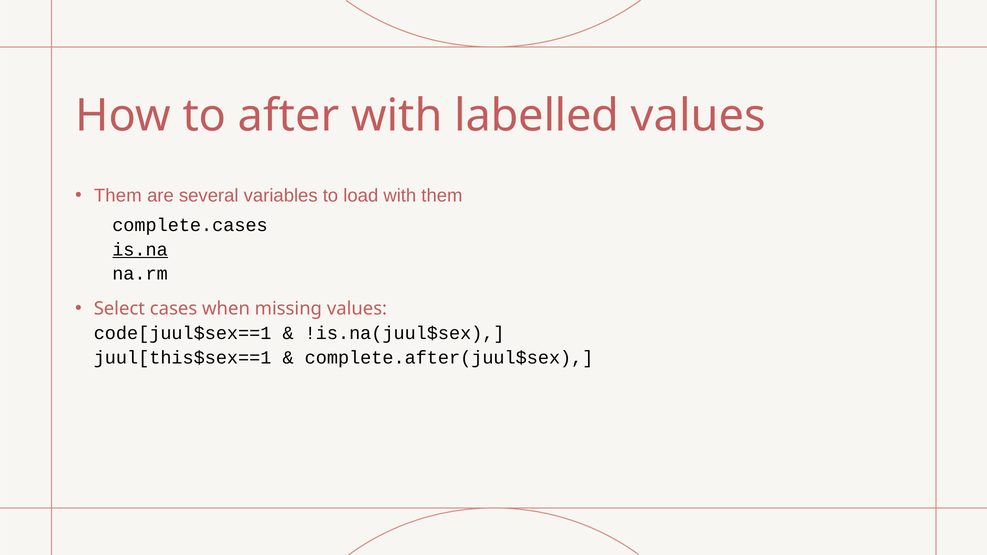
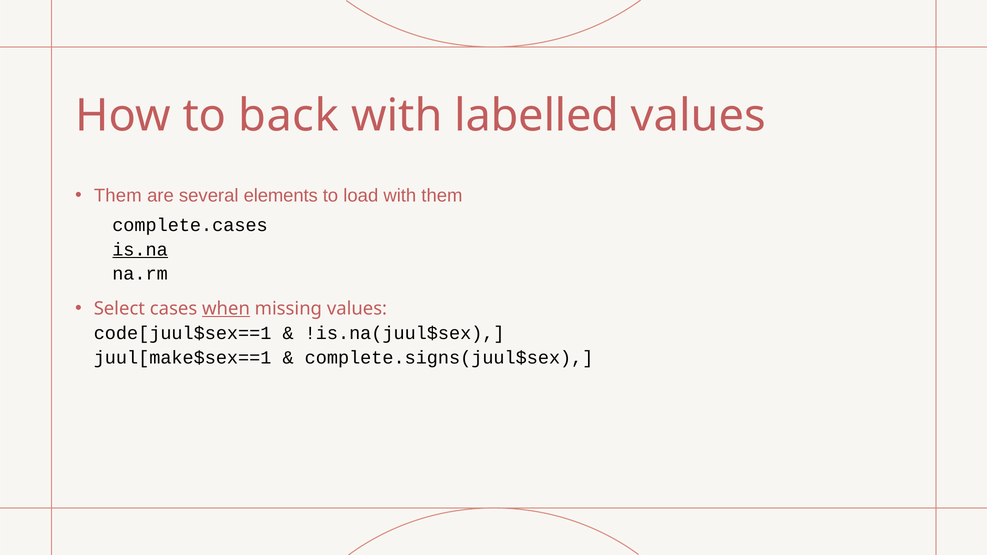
after: after -> back (288, 116)
variables: variables -> elements (281, 196)
when underline: none -> present (226, 309)
juul[this$sex==1: juul[this$sex==1 -> juul[make$sex==1 (183, 358)
complete.after(juul$sex: complete.after(juul$sex -> complete.signs(juul$sex (449, 358)
